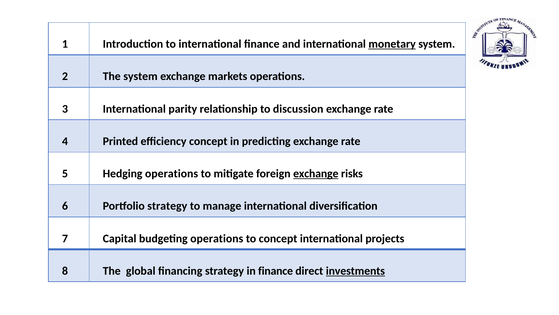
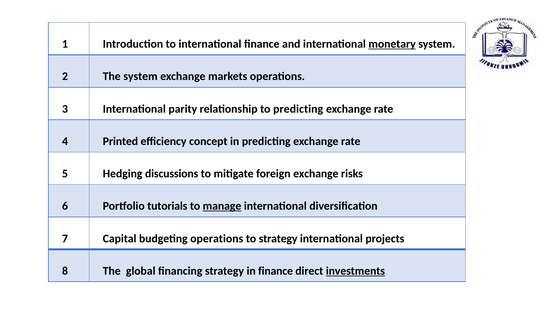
to discussion: discussion -> predicting (298, 109)
Hedging operations: operations -> discussions (172, 173)
exchange underline: present -> none (316, 173)
Portfolio strategy: strategy -> tutorials (167, 206)
manage underline: none -> present (222, 206)
to concept: concept -> strategy (278, 238)
